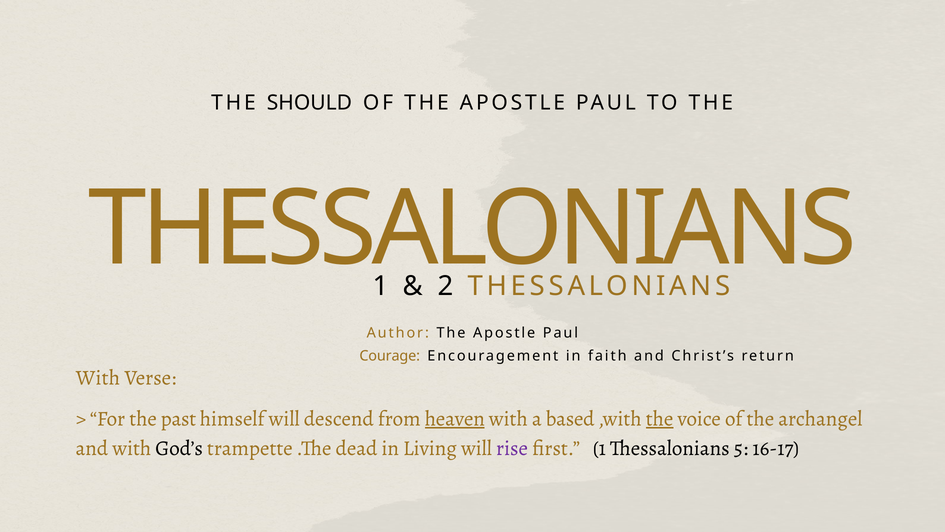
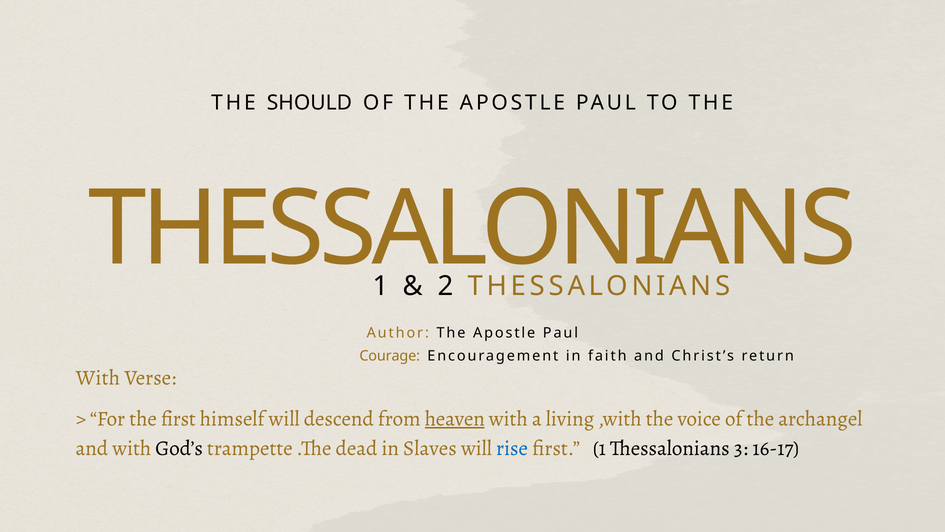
the past: past -> first (178, 418)
based: based -> living (570, 418)
the underline: present -> none (660, 418)
Living: Living -> Slaves (430, 448)
rise colour: purple -> blue (512, 448)
5: 5 -> 3 (741, 448)
